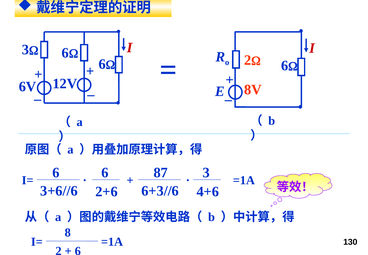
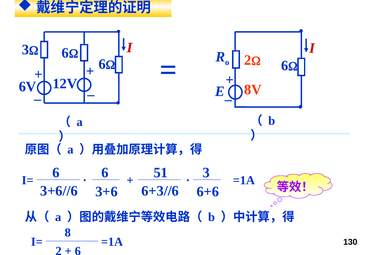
87: 87 -> 51 (161, 172)
2+6: 2+6 -> 3+6 (107, 191)
4+6: 4+6 -> 6+6 (208, 191)
